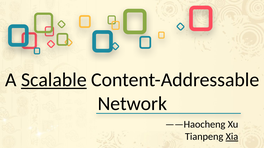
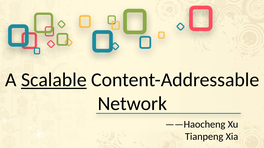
Xia underline: present -> none (232, 137)
